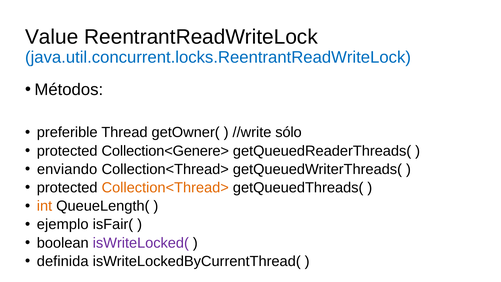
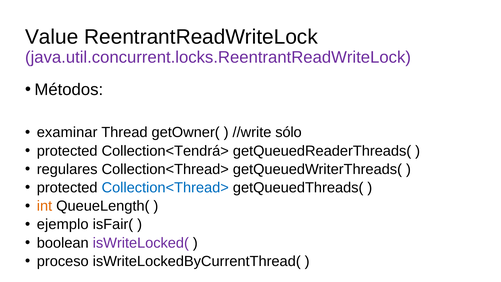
java.util.concurrent.locks.ReentrantReadWriteLock colour: blue -> purple (218, 57)
preferible: preferible -> examinar (67, 132)
Collection<Genere>: Collection<Genere> -> Collection<Tendrá> (165, 151)
enviando: enviando -> regulares (67, 169)
Collection<Thread> colour: orange -> blue (165, 188)
definida: definida -> proceso (63, 261)
